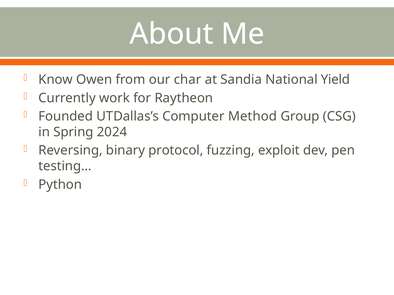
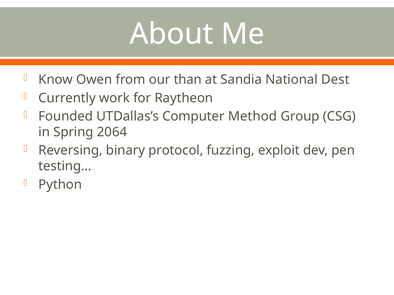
char: char -> than (188, 80)
Yield: Yield -> Dest (335, 80)
2024: 2024 -> 2064 (112, 132)
